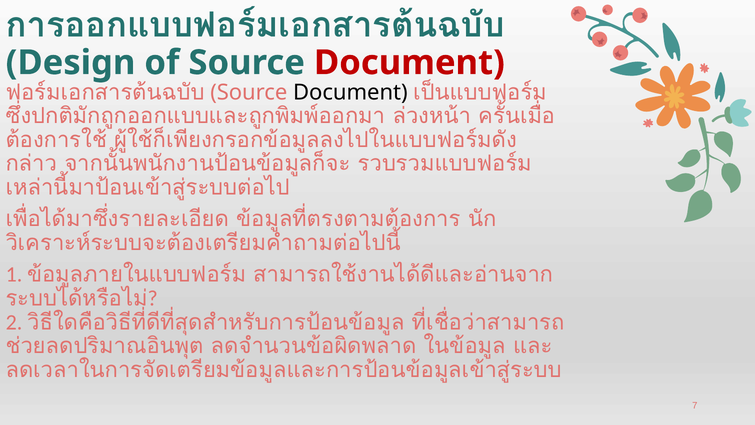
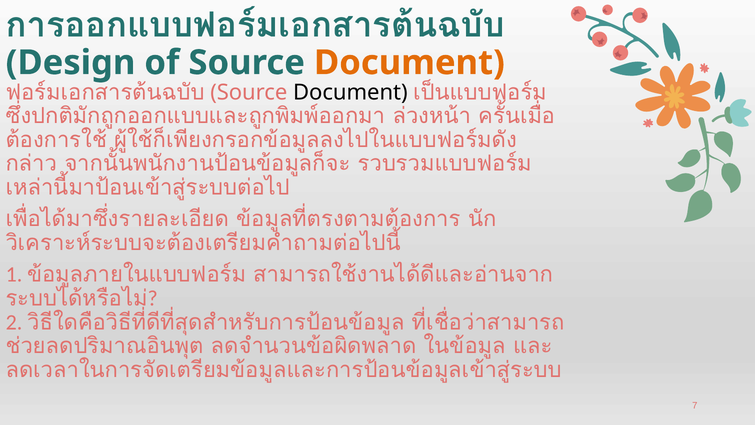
Document colour: red -> orange (409, 63)
